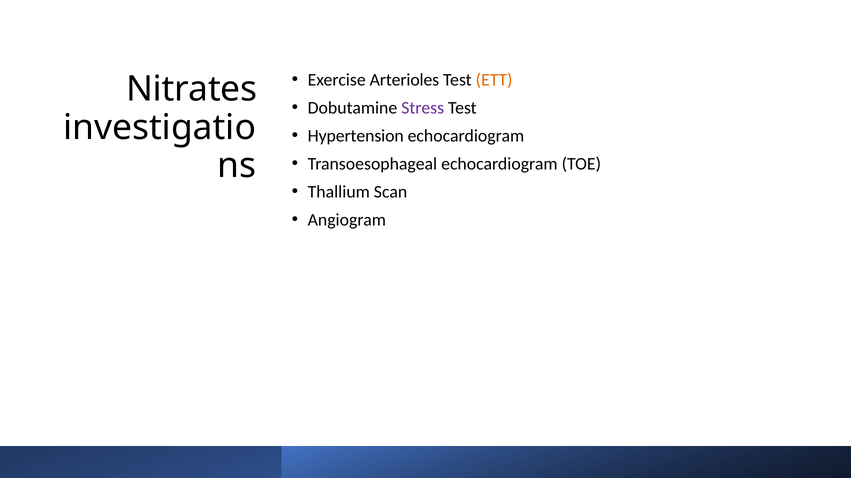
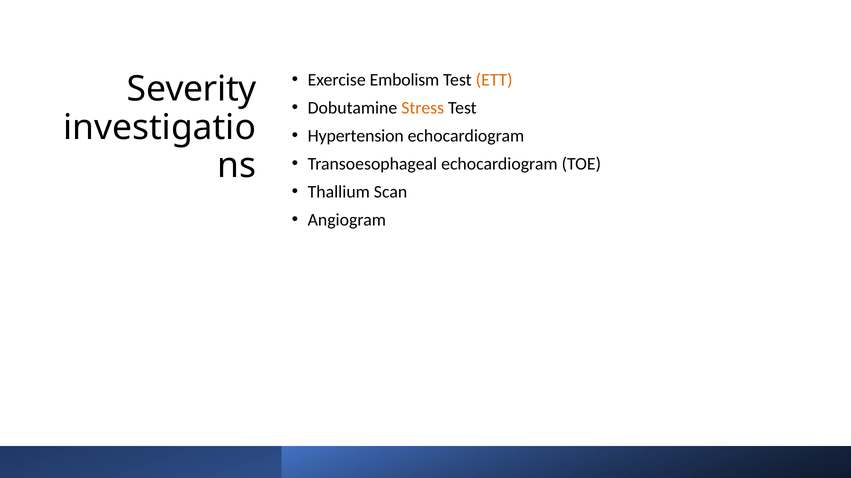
Arterioles: Arterioles -> Embolism (404, 80)
Nitrates: Nitrates -> Severity (192, 89)
Stress colour: purple -> orange (423, 108)
